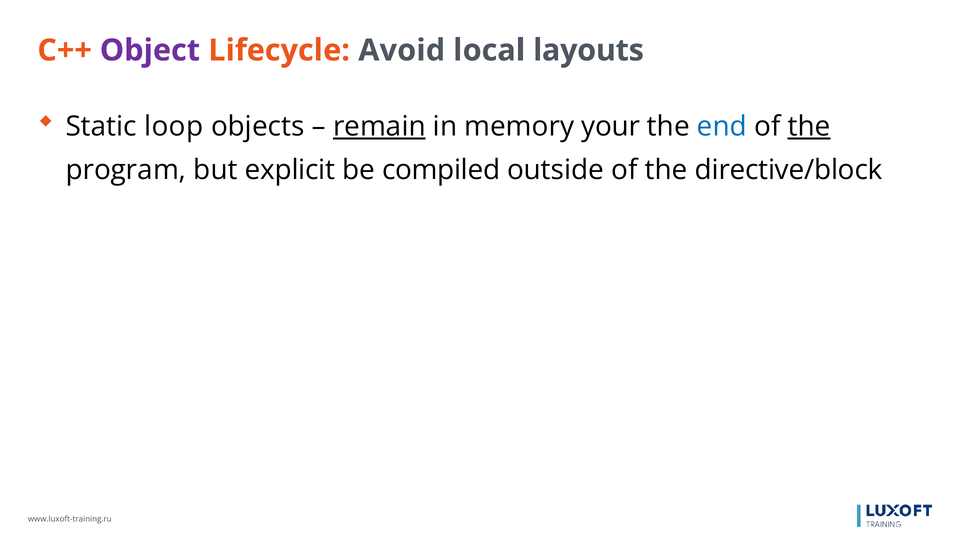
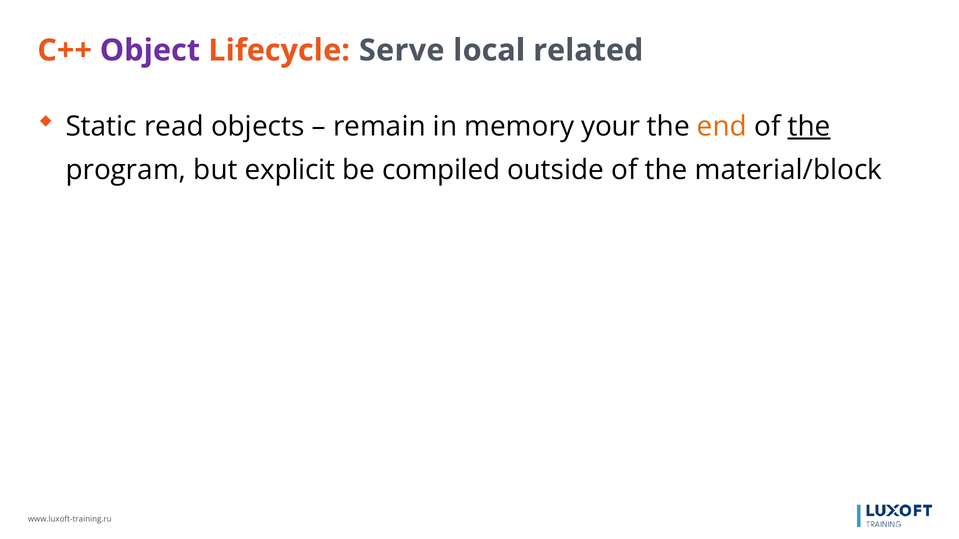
Avoid: Avoid -> Serve (402, 50)
layouts: layouts -> related (588, 50)
loop: loop -> read (174, 127)
remain underline: present -> none (379, 127)
end colour: blue -> orange (722, 127)
directive/block: directive/block -> material/block (789, 170)
